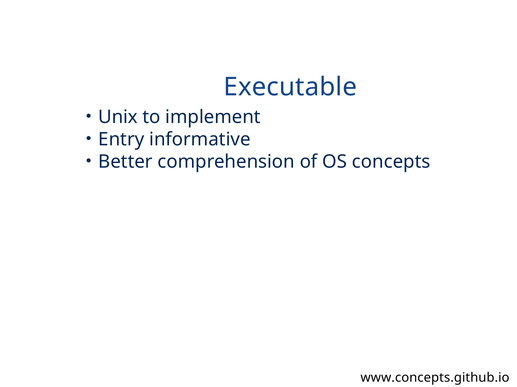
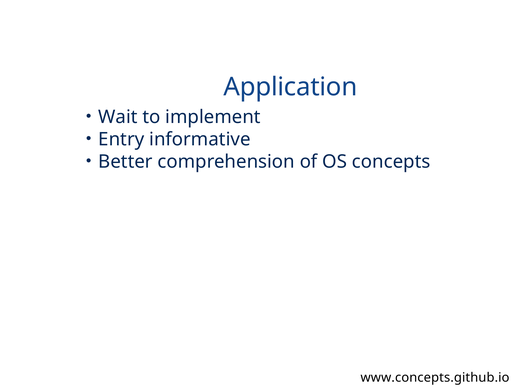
Executable: Executable -> Application (290, 87)
Unix: Unix -> Wait (118, 117)
